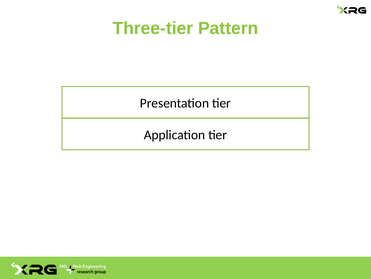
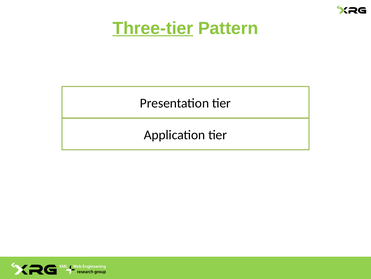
Three-tier underline: none -> present (153, 28)
